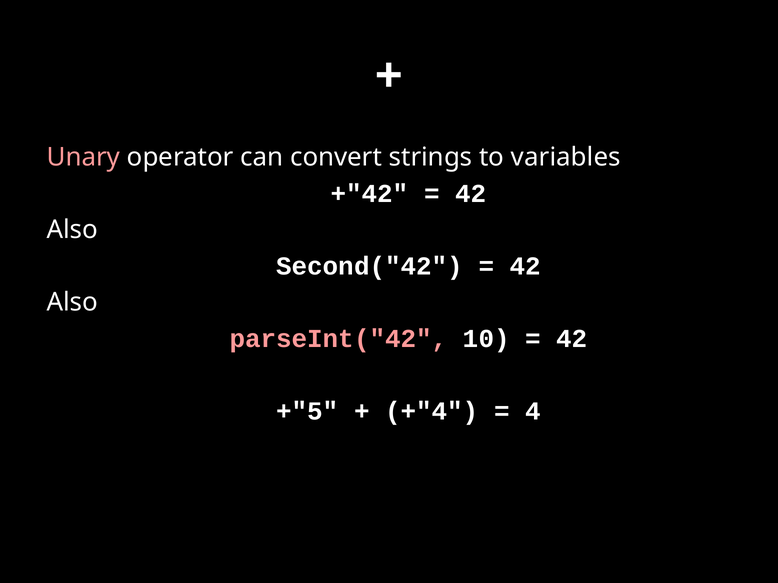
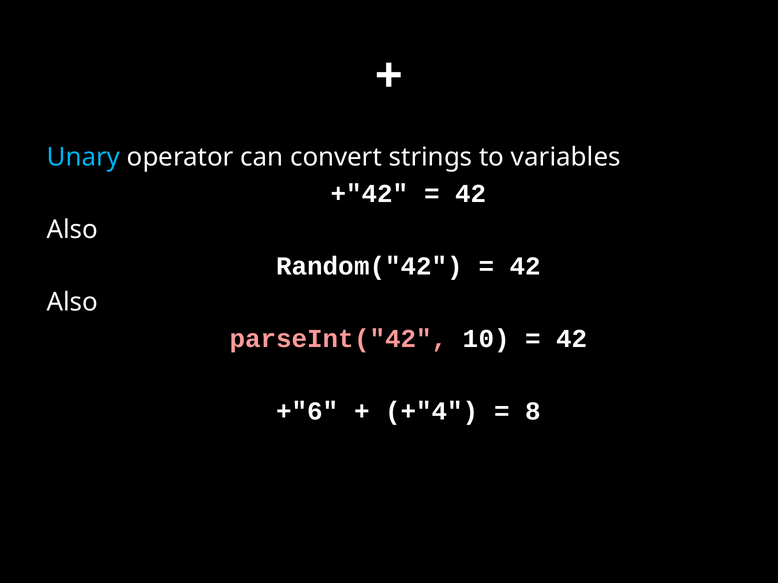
Unary colour: pink -> light blue (83, 157)
Second("42: Second("42 -> Random("42 (370, 266)
+"5: +"5 -> +"6 (307, 411)
4: 4 -> 8 (533, 411)
